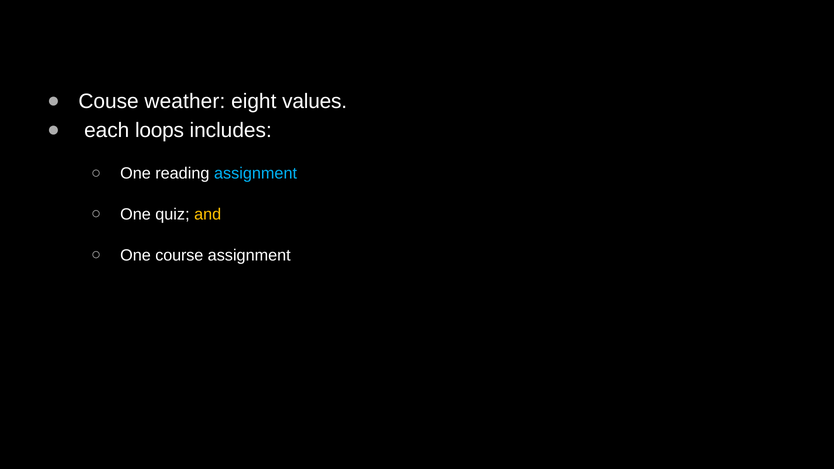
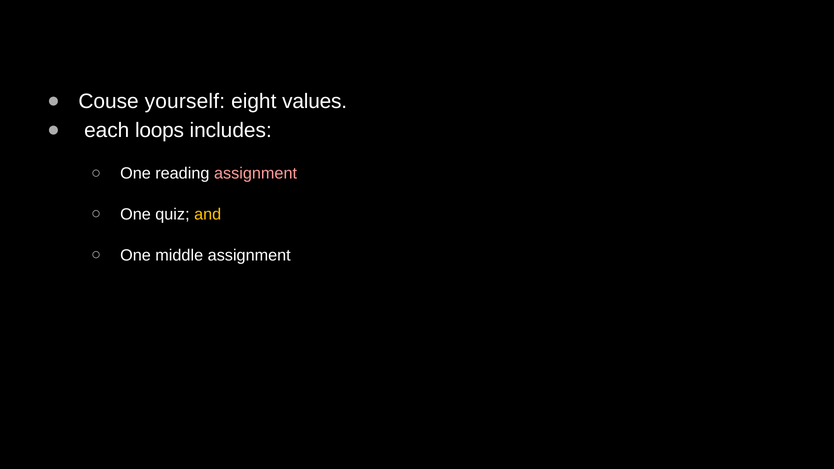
weather: weather -> yourself (185, 102)
assignment colour: light blue -> pink (256, 174)
course: course -> middle (179, 255)
